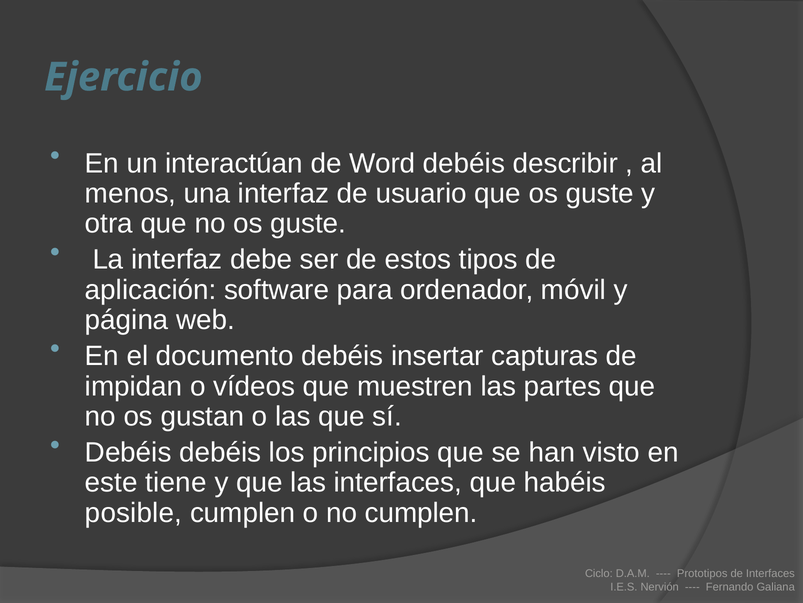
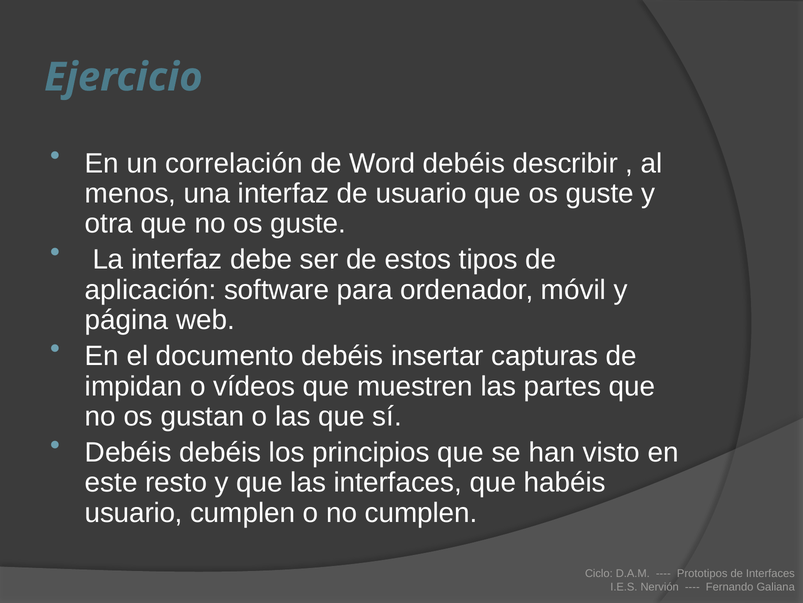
interactúan: interactúan -> correlación (234, 163)
tiene: tiene -> resto (176, 482)
posible: posible -> usuario (134, 512)
